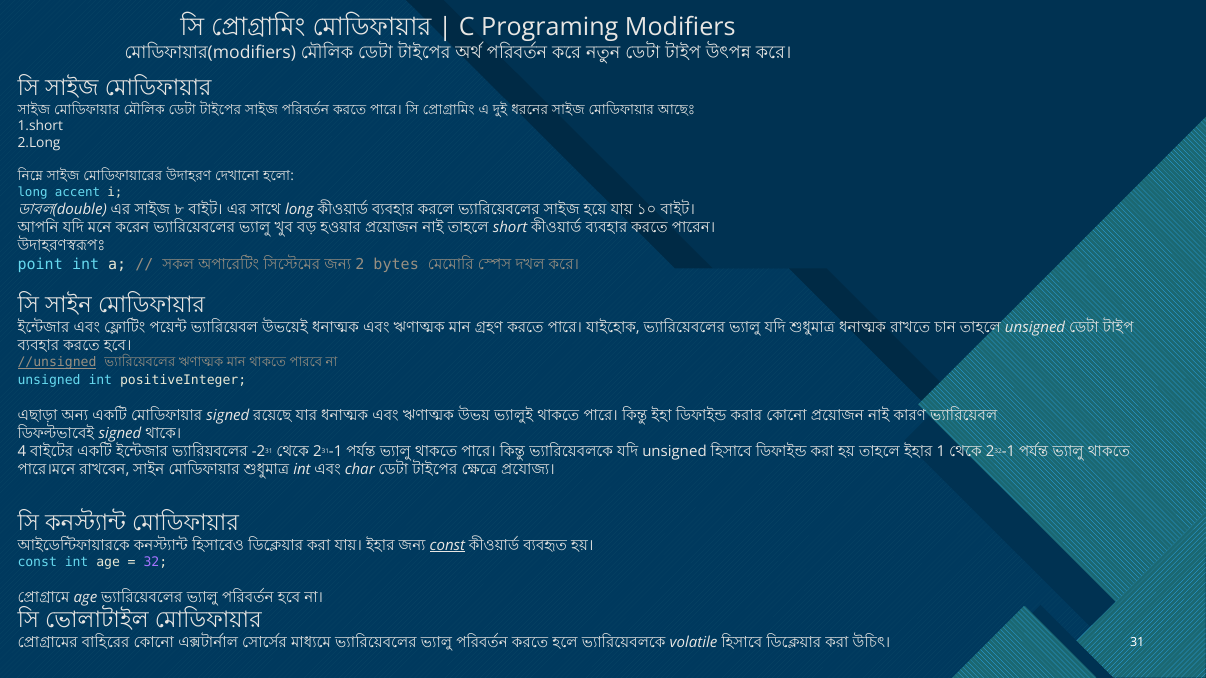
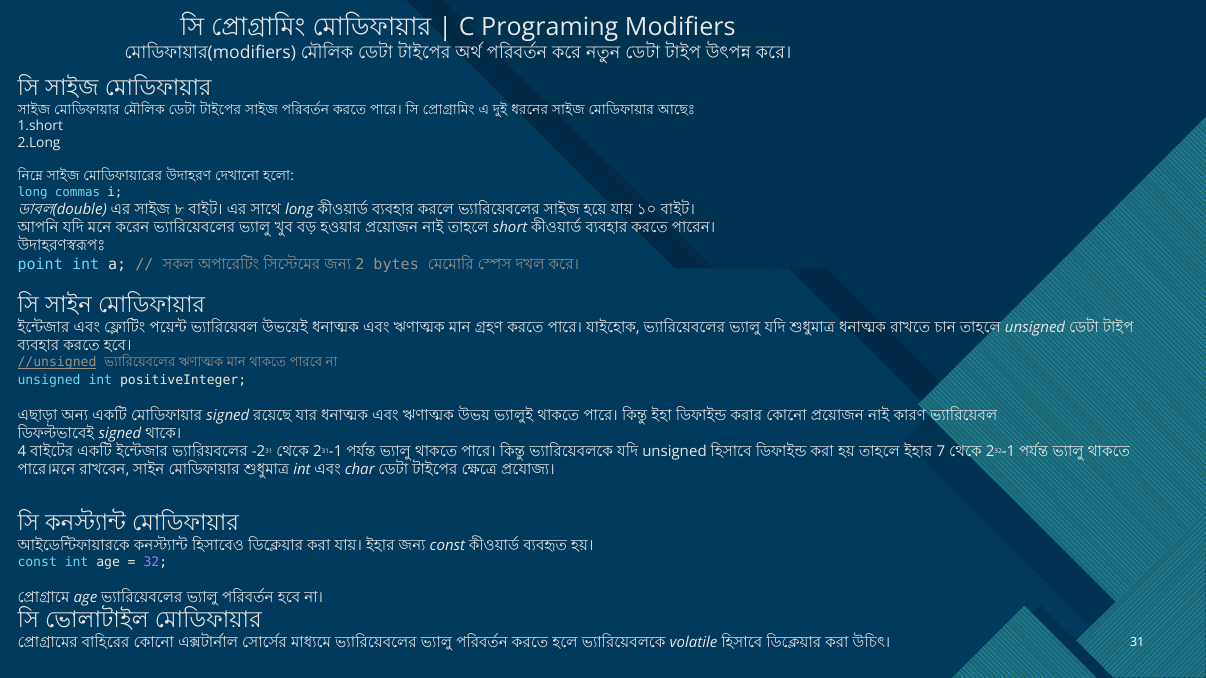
accent: accent -> commas (78, 193)
1: 1 -> 7 (941, 452)
const underline: present -> none (447, 545)
